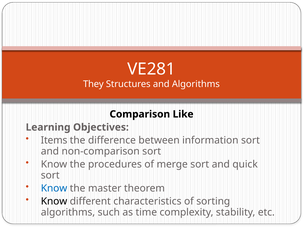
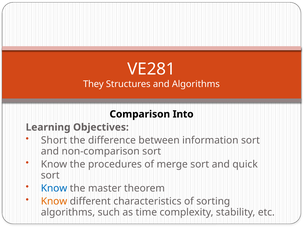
Like: Like -> Into (183, 114)
Items: Items -> Short (54, 141)
Know colour: black -> orange (54, 202)
